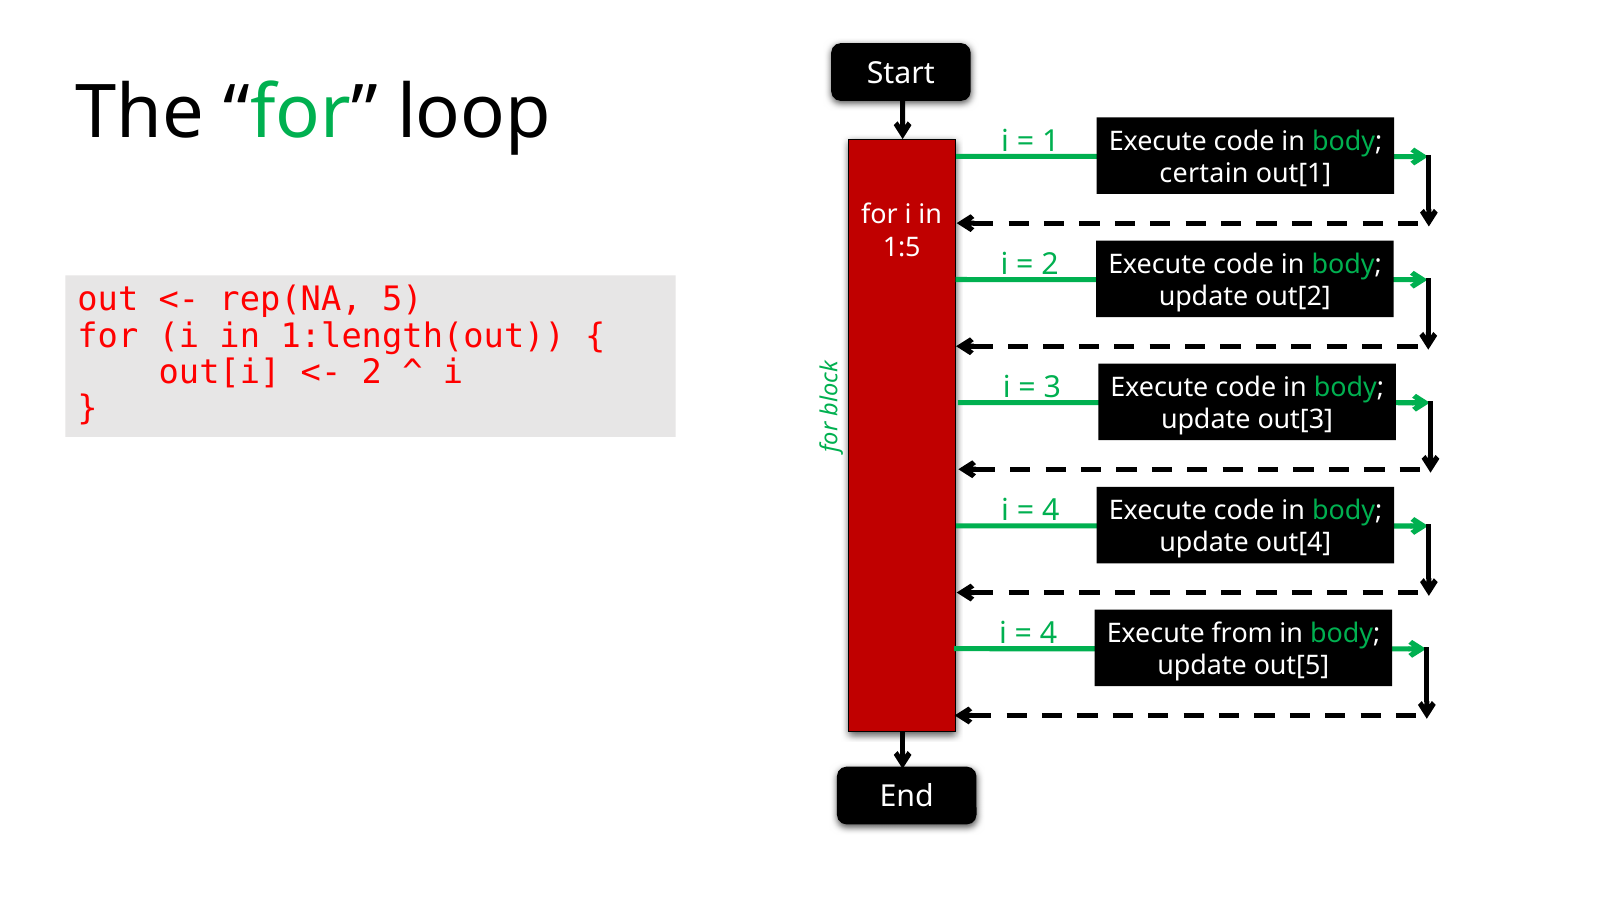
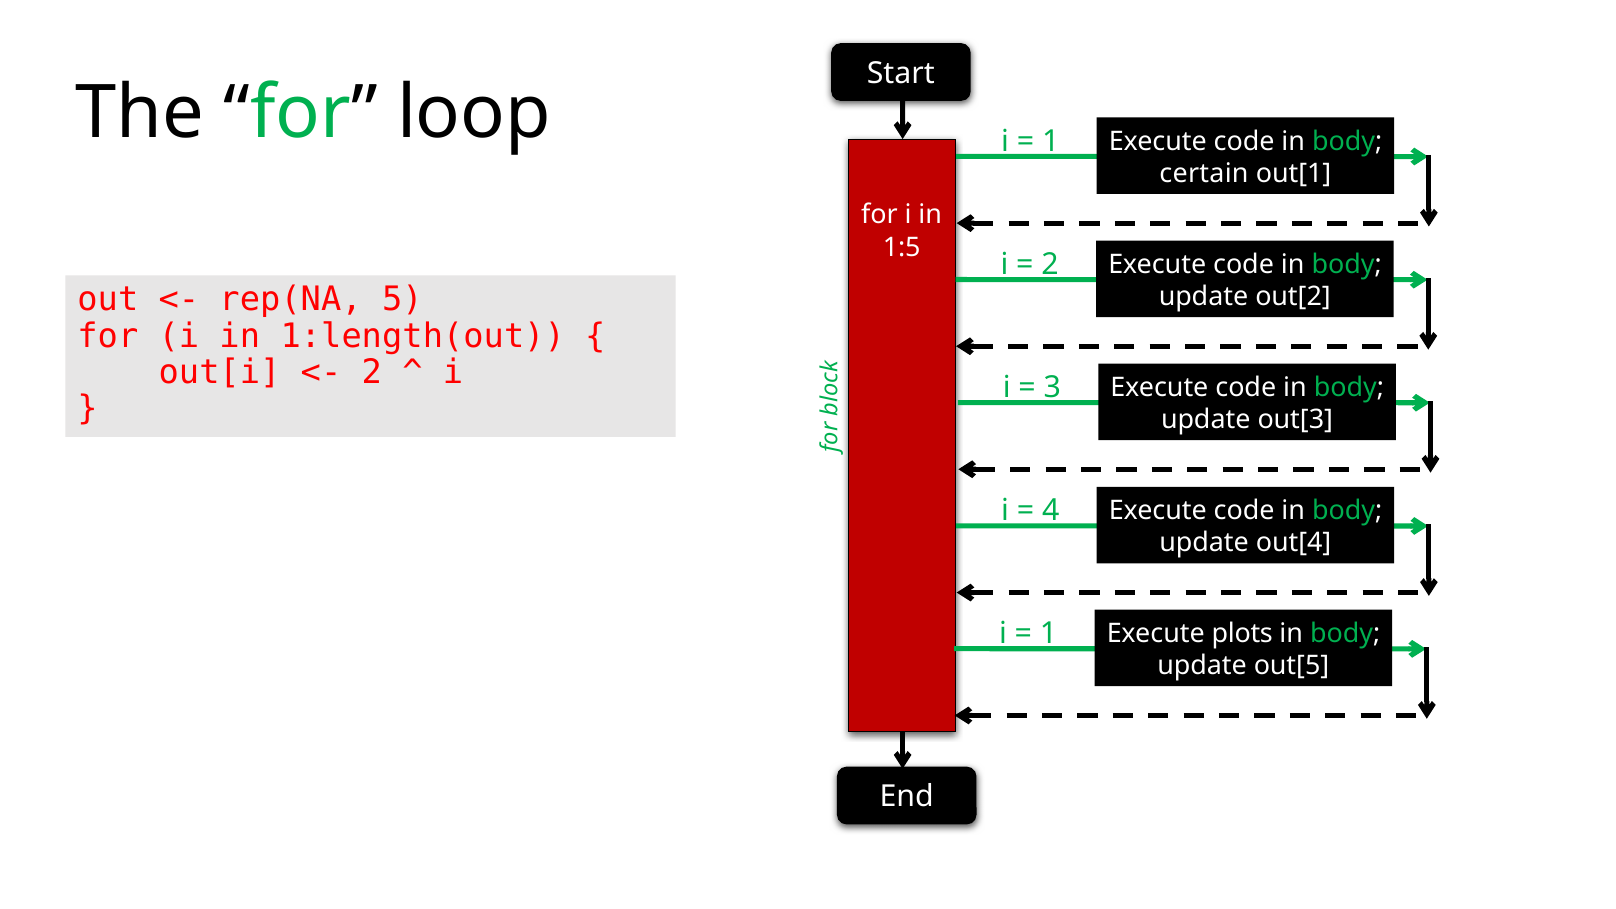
4: 4 -> 1 (1049, 633)
from: from -> plots (1242, 634)
